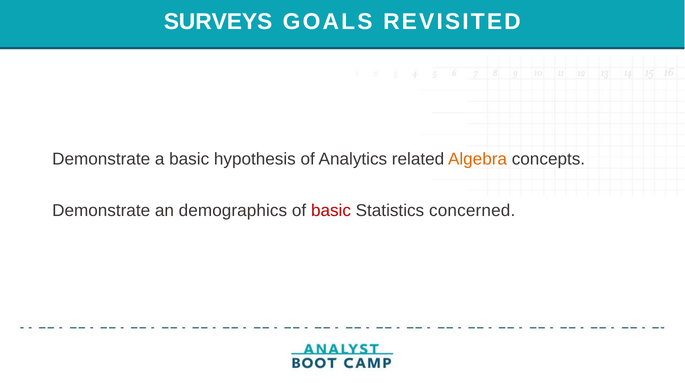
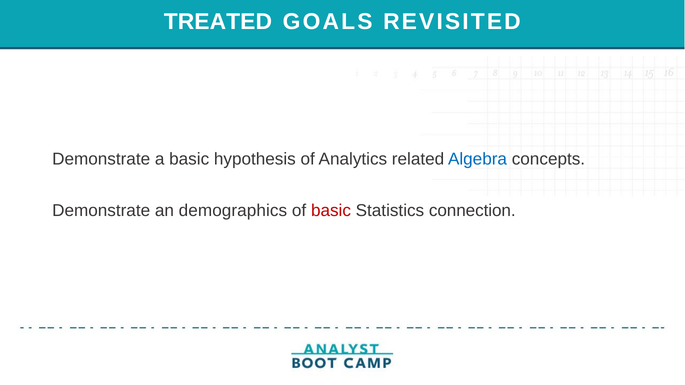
SURVEYS: SURVEYS -> TREATED (218, 22)
Algebra colour: orange -> blue (478, 159)
concerned: concerned -> connection (472, 211)
